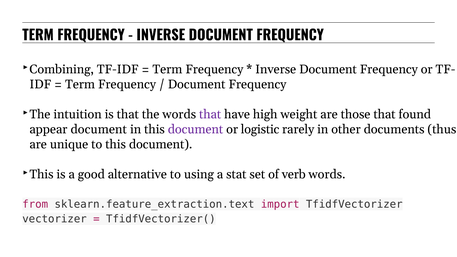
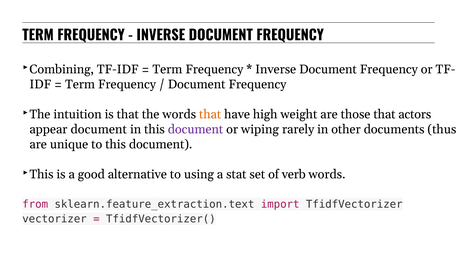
that colour: purple -> orange (210, 114)
found: found -> actors (415, 114)
logistic: logistic -> wiping (260, 129)
